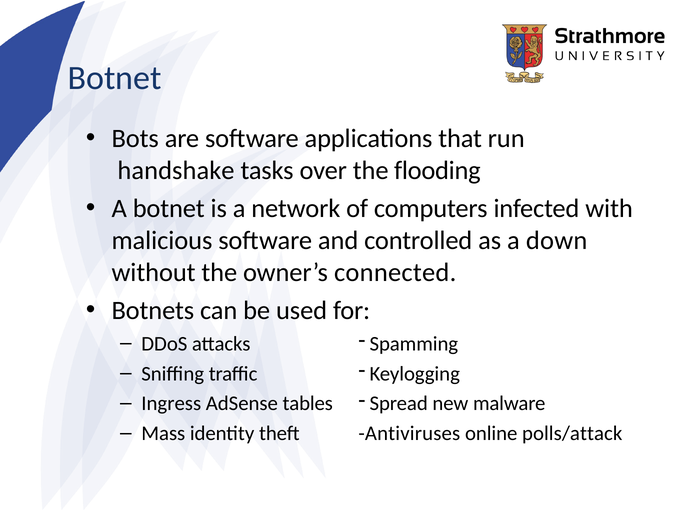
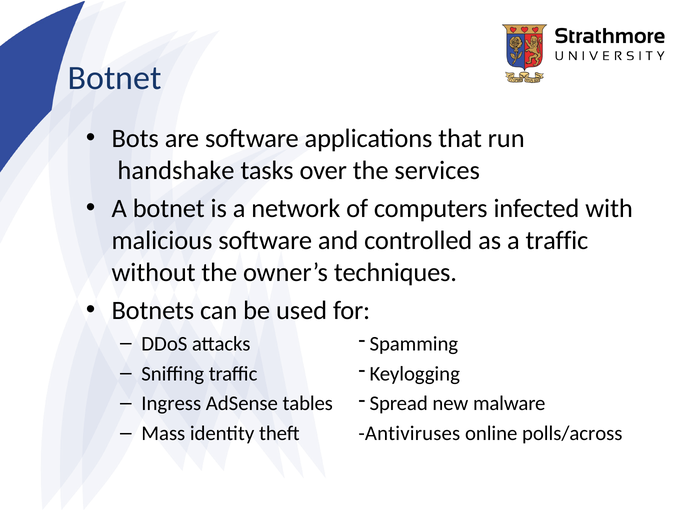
flooding: flooding -> services (437, 170)
a down: down -> traffic (557, 240)
connected: connected -> techniques (395, 272)
polls/attack: polls/attack -> polls/across (572, 433)
